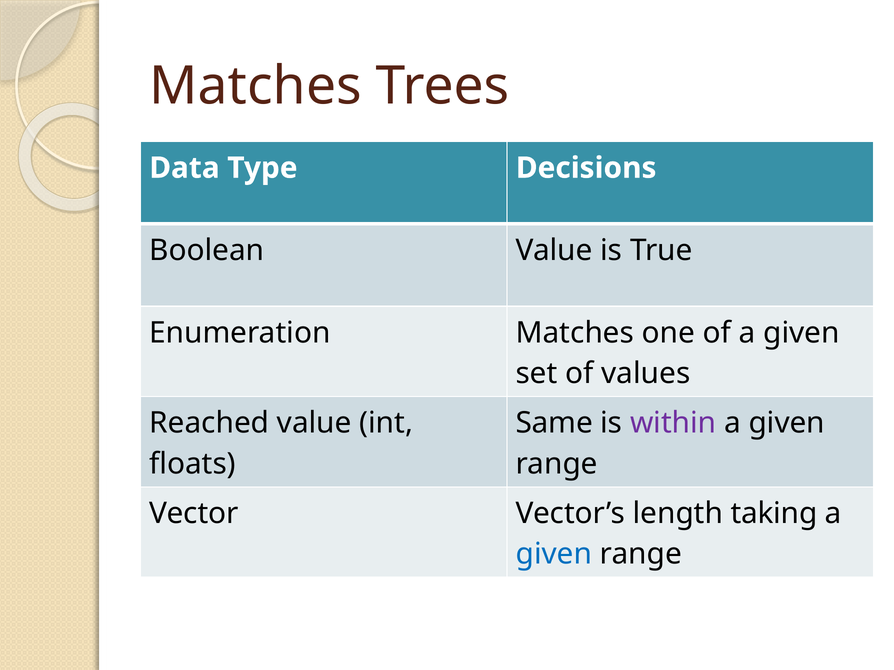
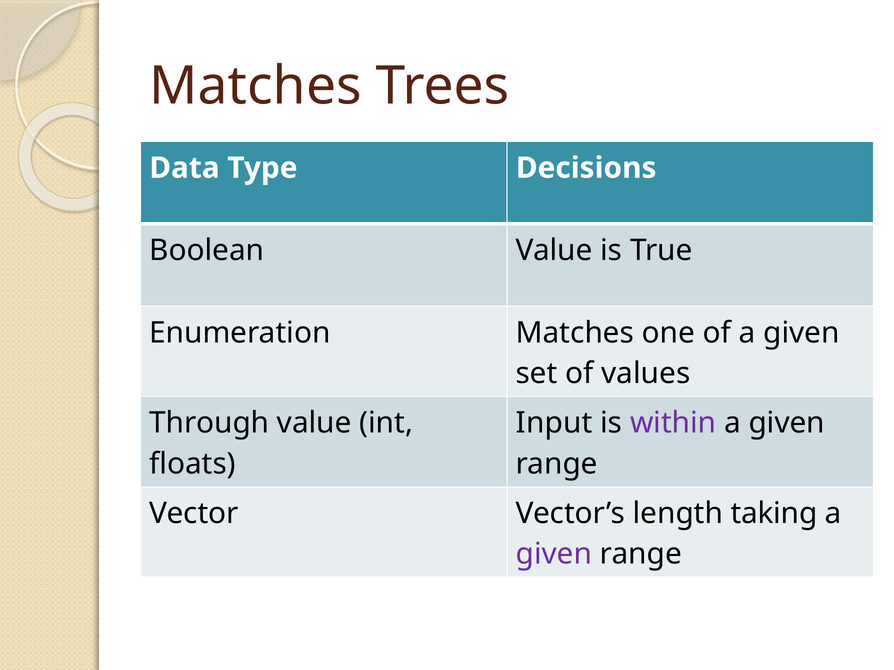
Reached: Reached -> Through (209, 423)
Same: Same -> Input (554, 423)
given colour: blue -> purple (554, 554)
